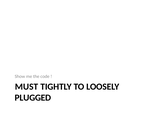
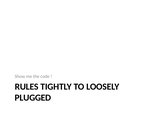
MUST: MUST -> RULES (27, 87)
